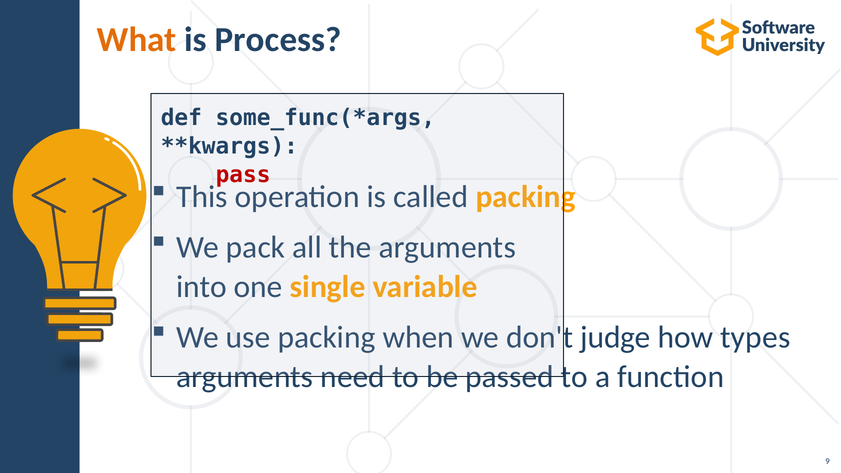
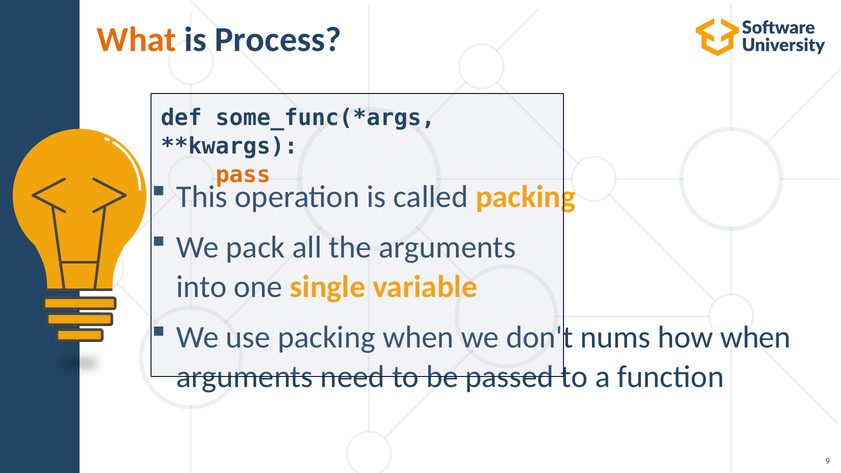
pass colour: red -> orange (243, 175)
judge: judge -> nums (615, 337)
how types: types -> when (756, 337)
